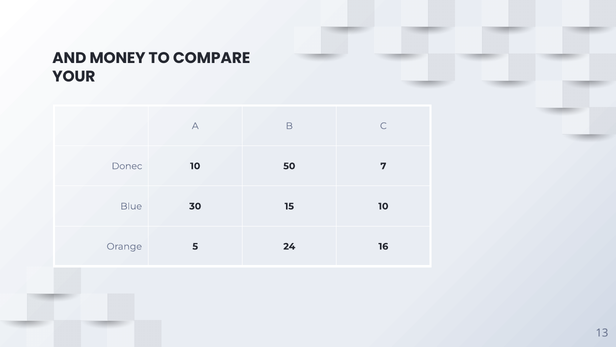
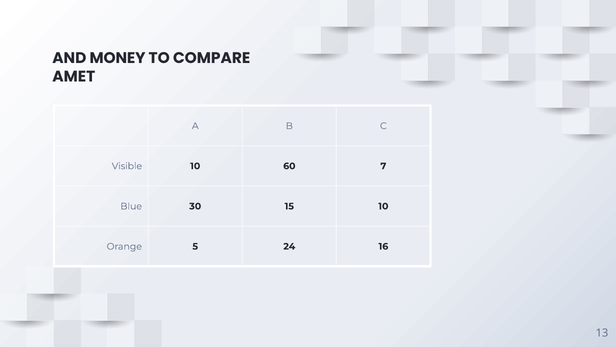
YOUR: YOUR -> AMET (74, 77)
Donec: Donec -> Visible (127, 166)
50: 50 -> 60 (289, 166)
